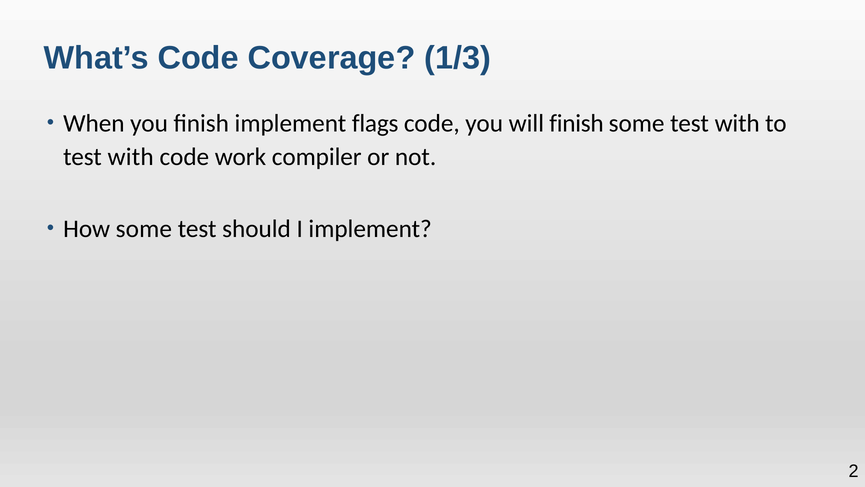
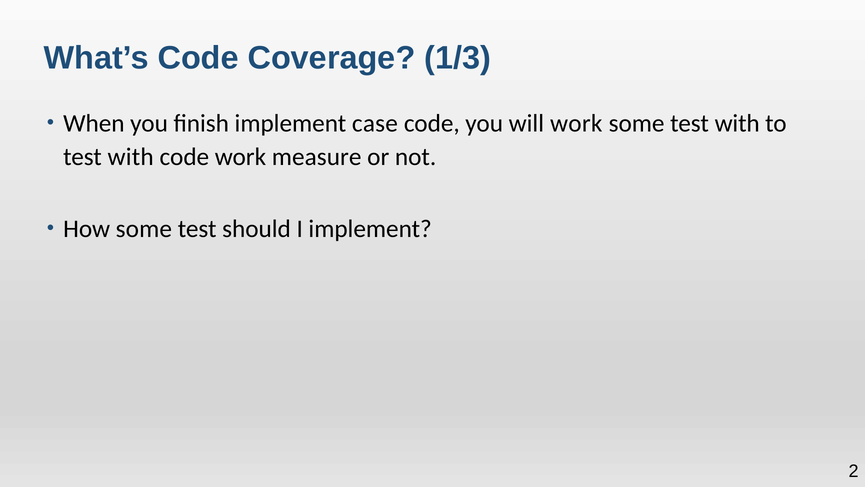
flags: flags -> case (375, 123)
will finish: finish -> work (576, 123)
compiler: compiler -> measure (317, 157)
